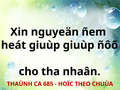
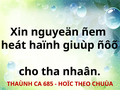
heát giuùp: giuùp -> haïnh (45, 45)
